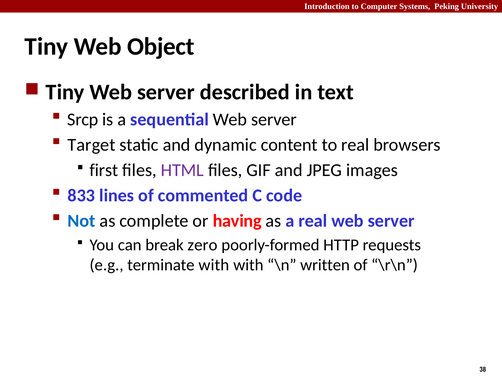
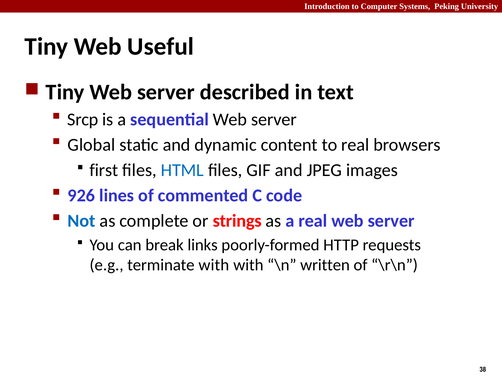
Object: Object -> Useful (161, 47)
Target: Target -> Global (92, 145)
HTML colour: purple -> blue (182, 171)
833: 833 -> 926 (81, 196)
having: having -> strings (237, 221)
zero: zero -> links (203, 245)
